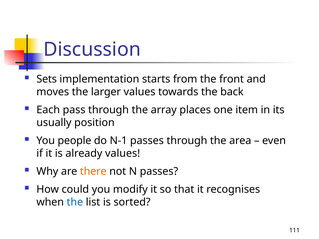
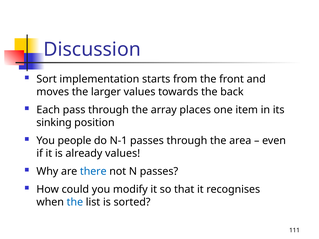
Sets: Sets -> Sort (47, 79)
usually: usually -> sinking (54, 123)
there colour: orange -> blue (93, 172)
